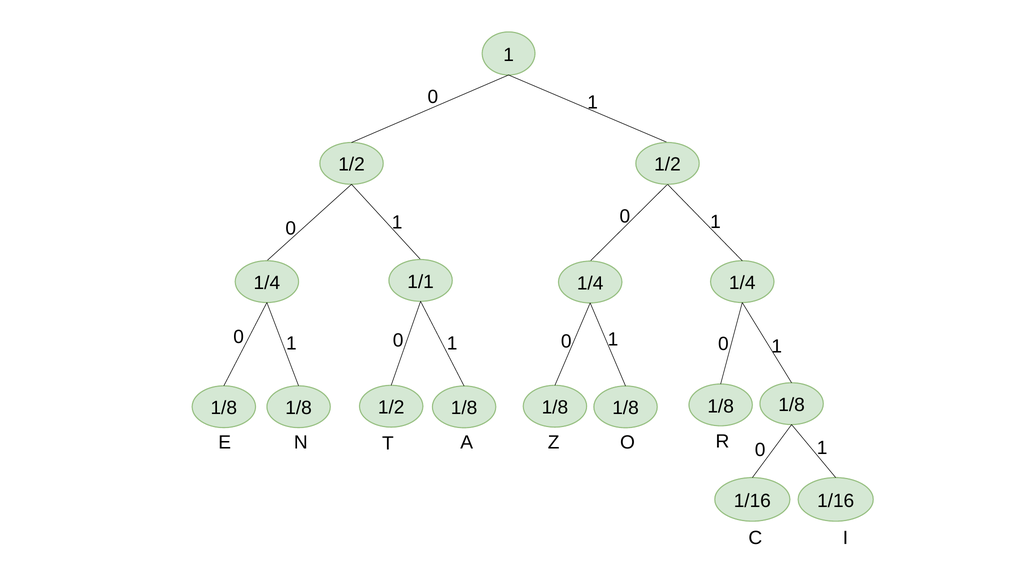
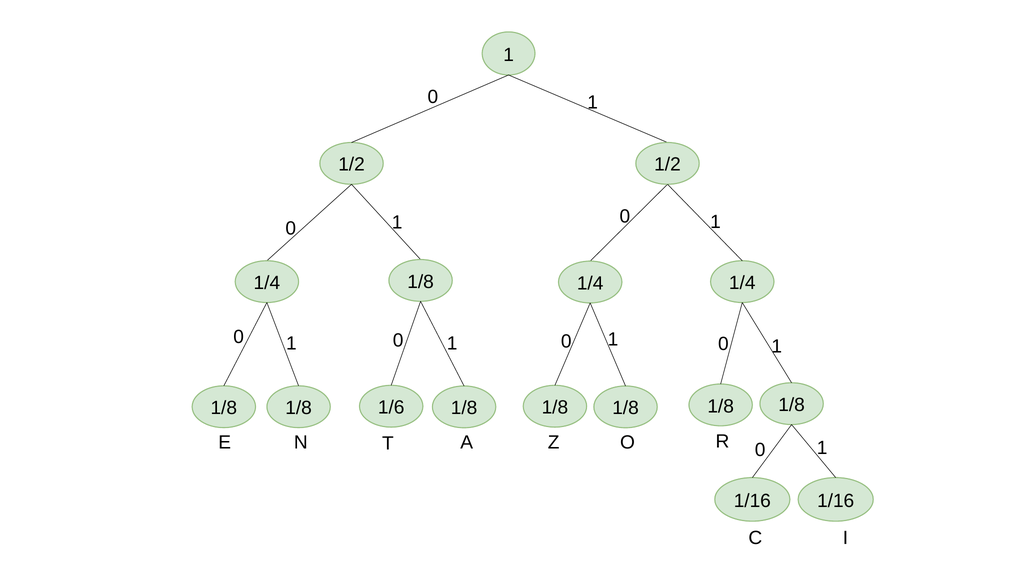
1/1: 1/1 -> 1/8 (421, 282)
1/2: 1/2 -> 1/6 (391, 408)
